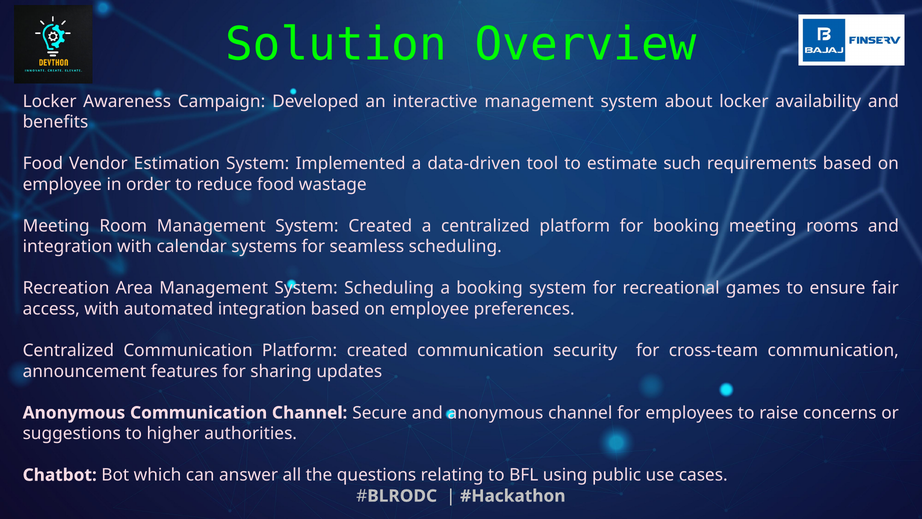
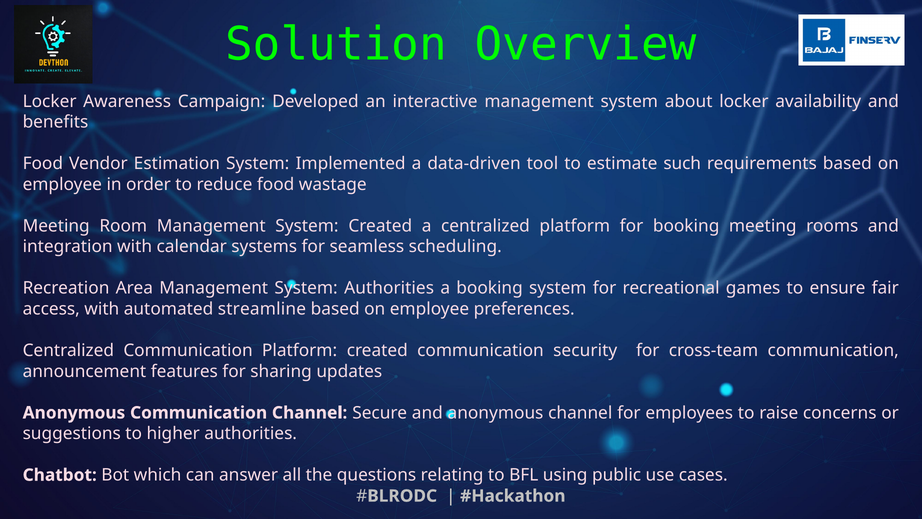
System Scheduling: Scheduling -> Authorities (389, 288)
automated integration: integration -> streamline (262, 309)
